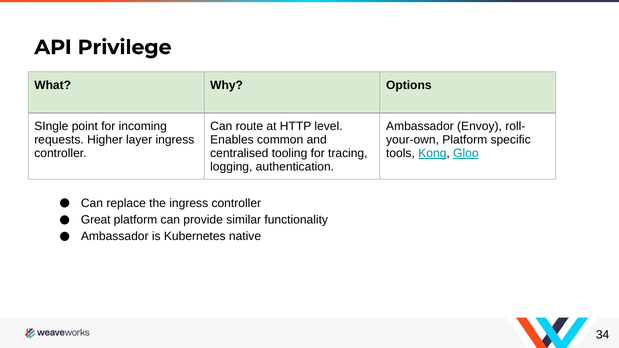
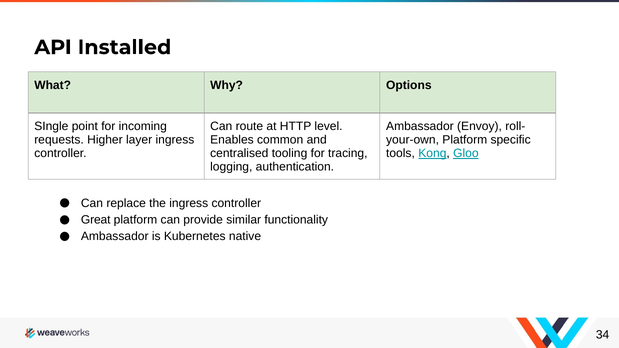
Privilege: Privilege -> Installed (124, 47)
